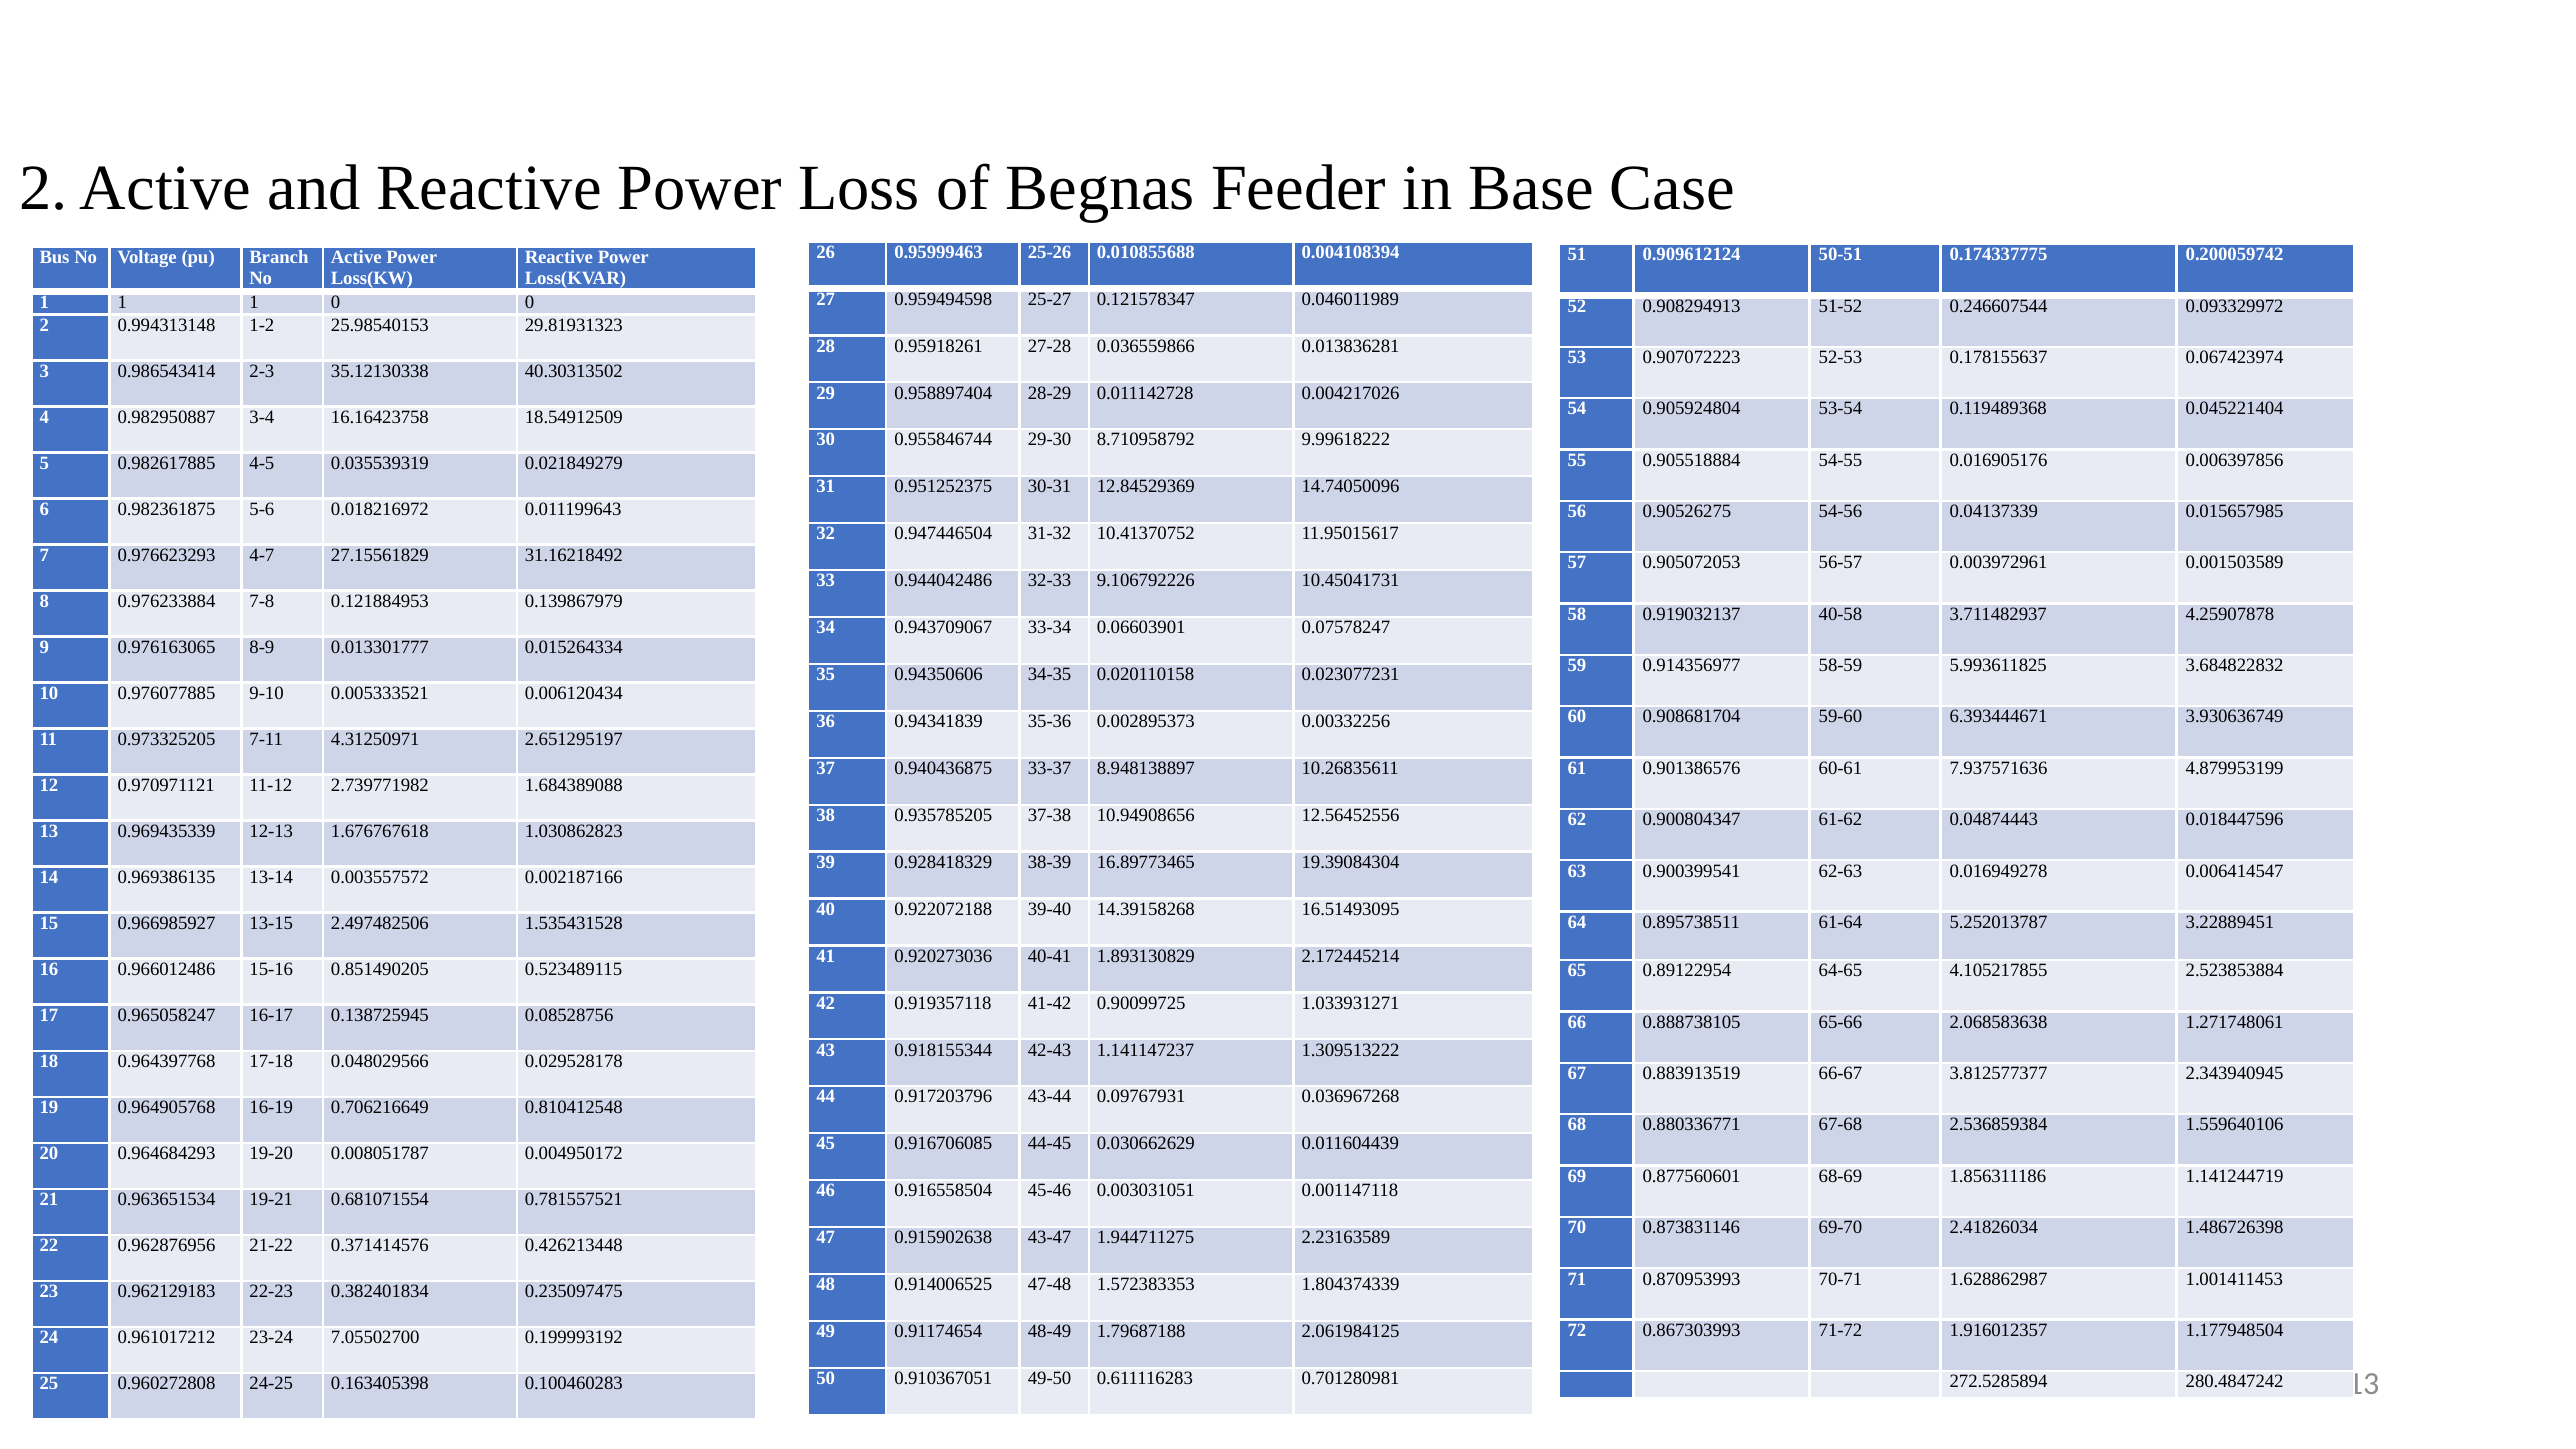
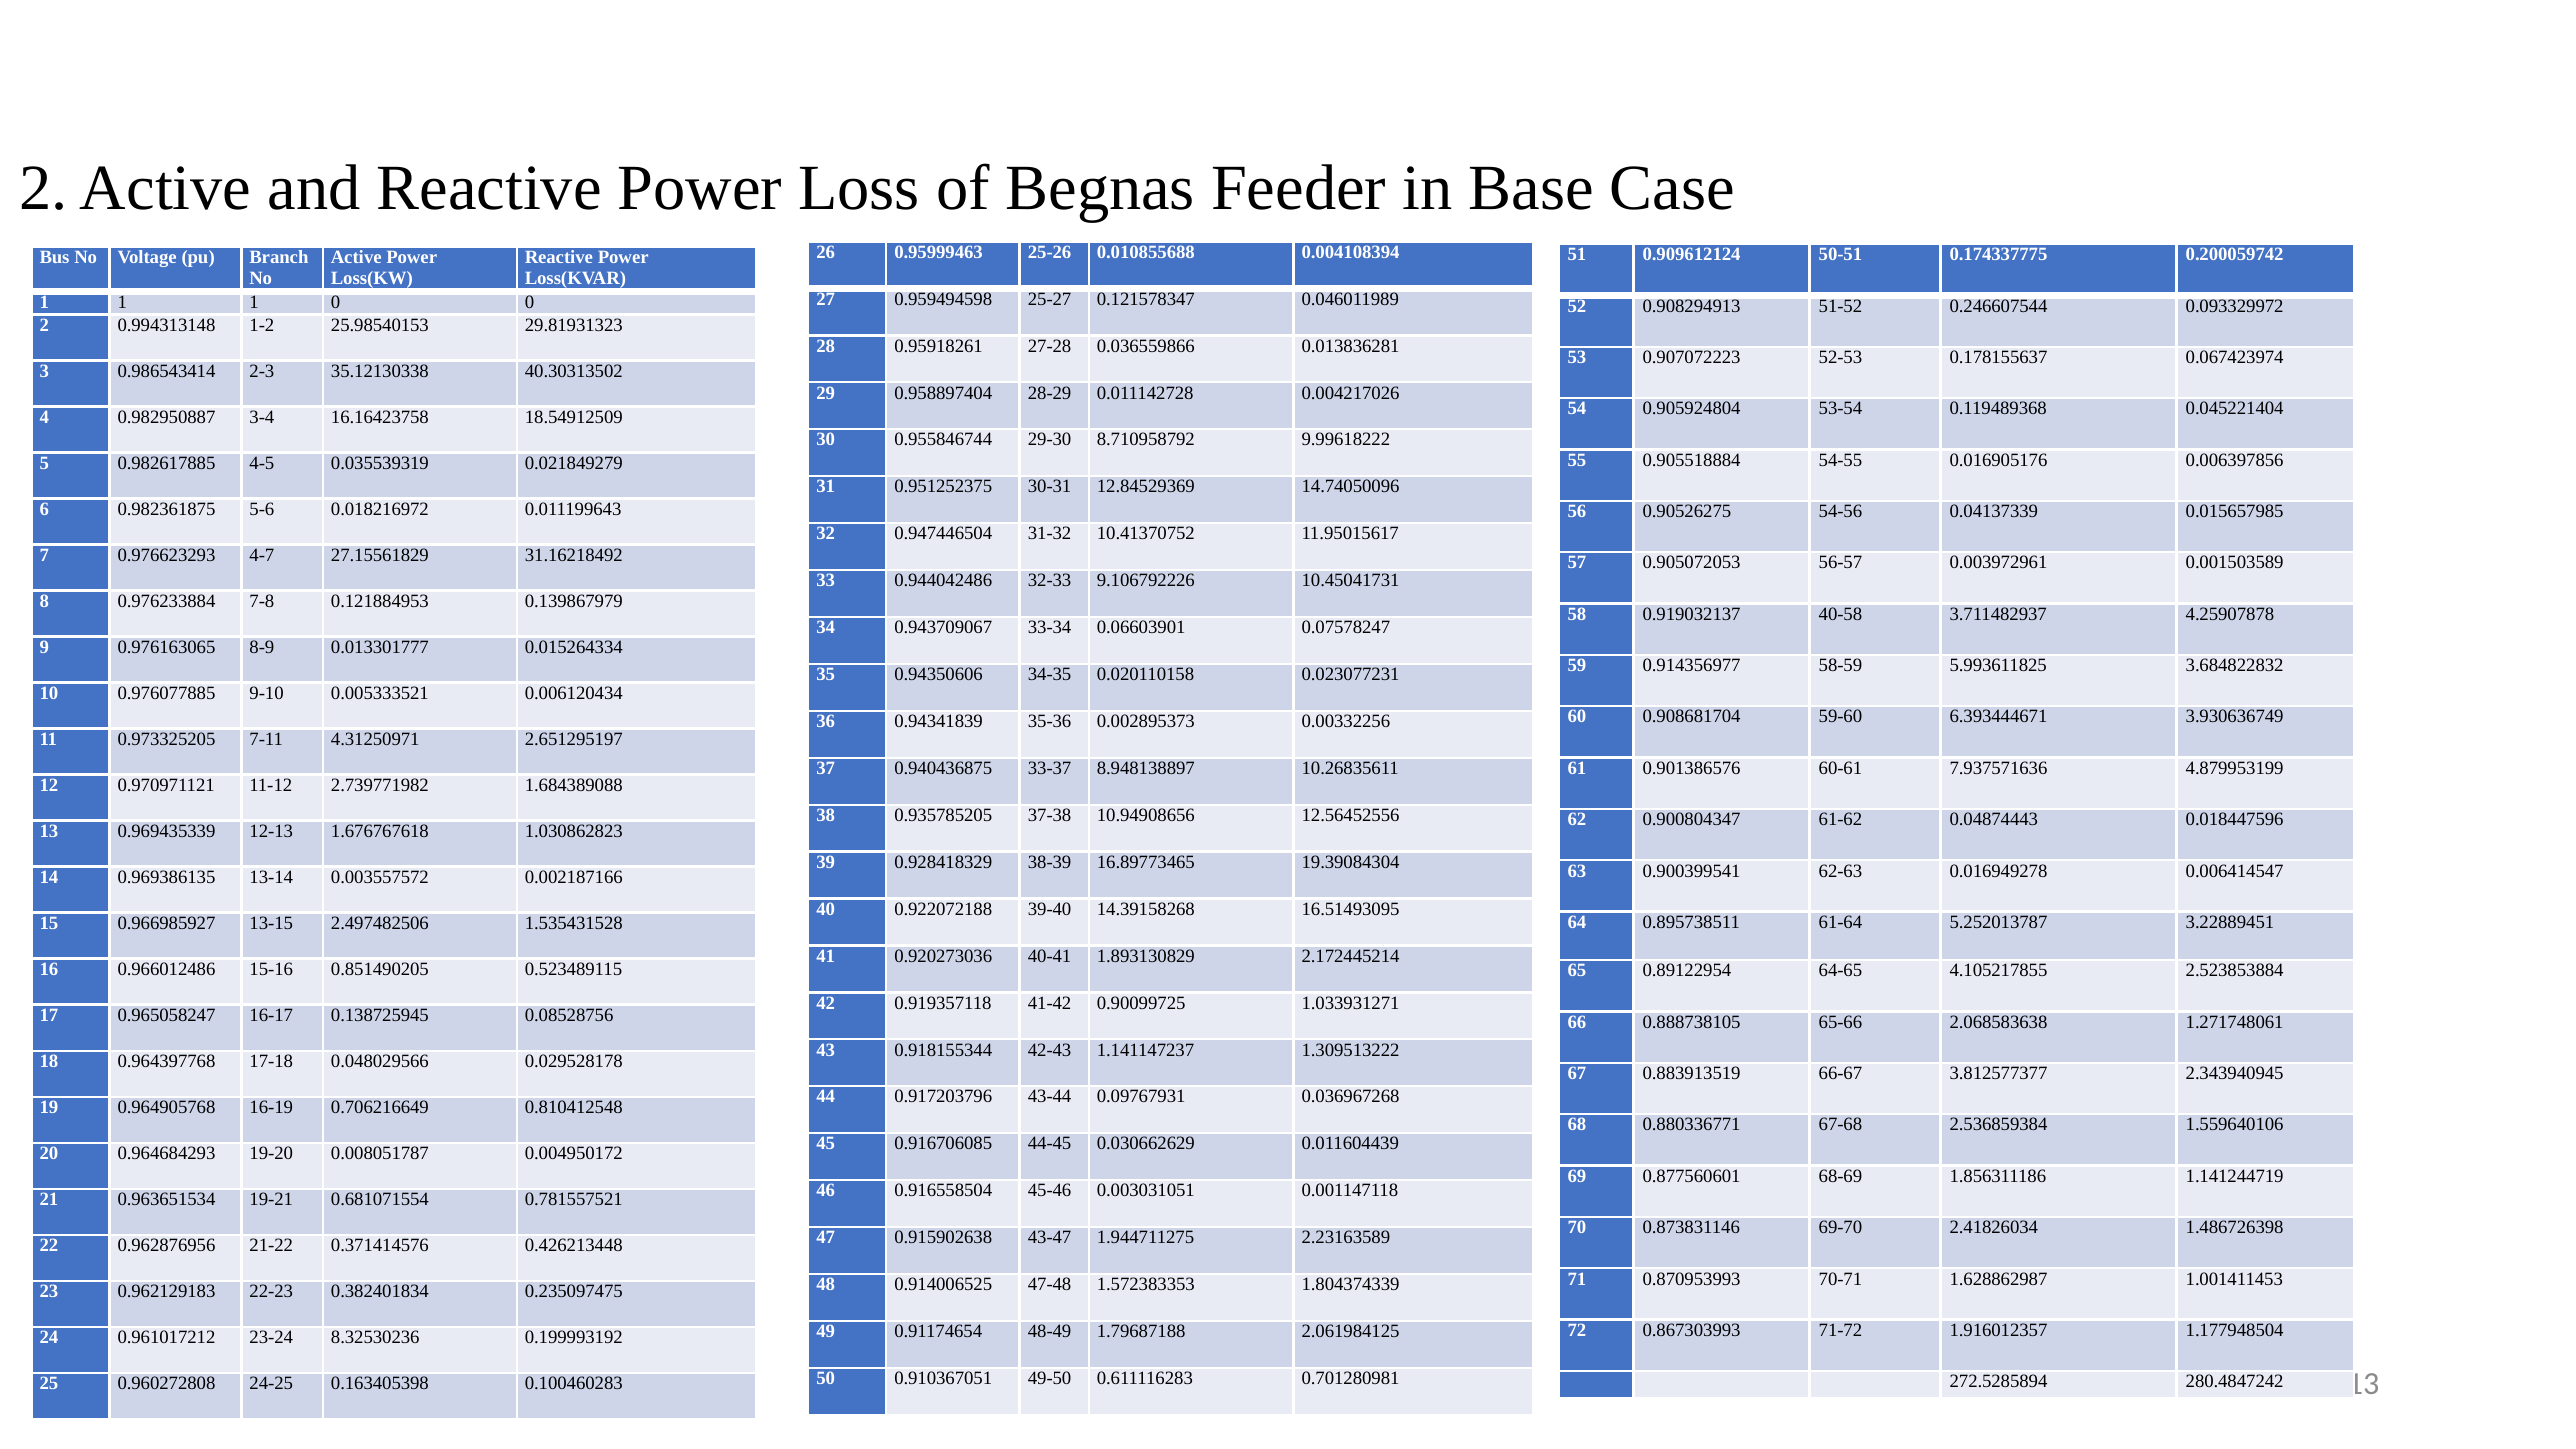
7.05502700: 7.05502700 -> 8.32530236 (375, 1337)
